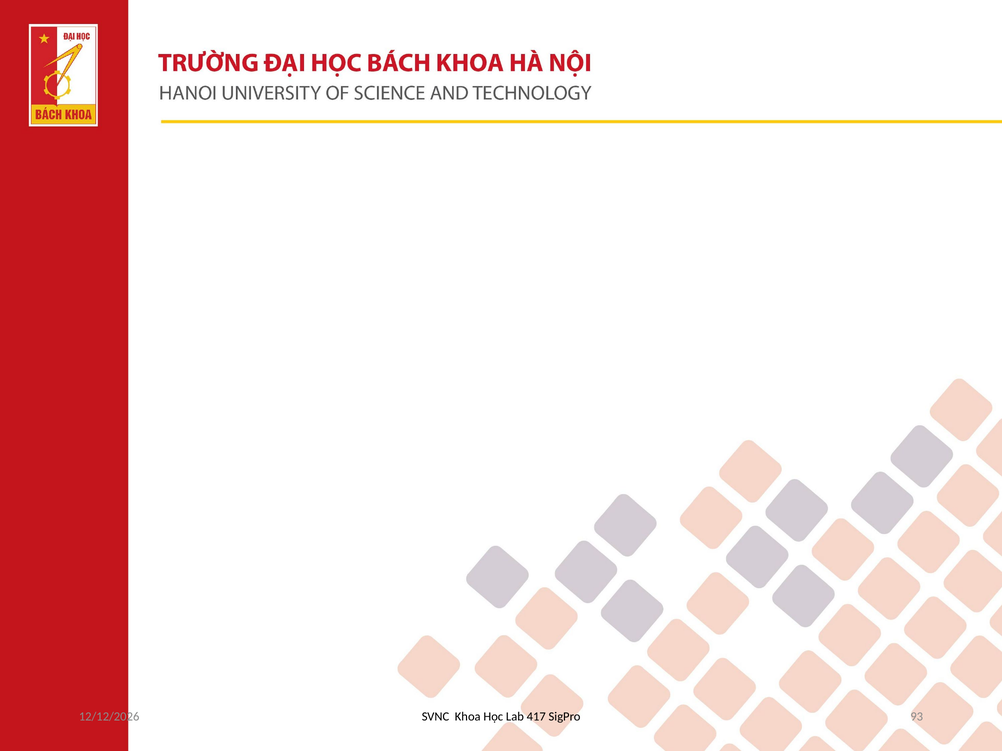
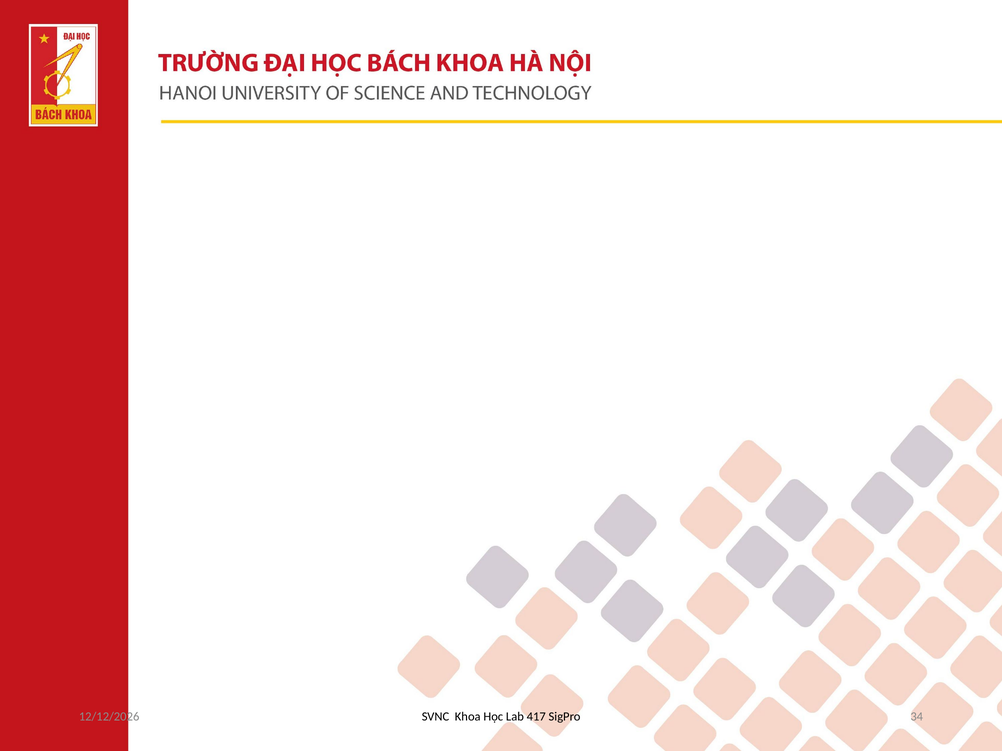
93: 93 -> 34 (917, 717)
